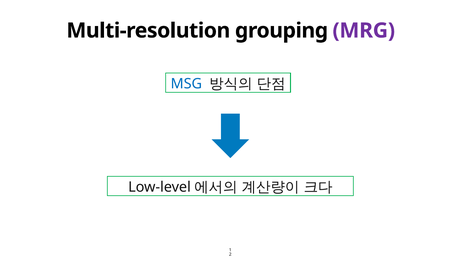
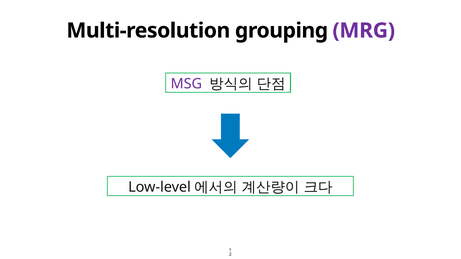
MSG colour: blue -> purple (186, 84)
